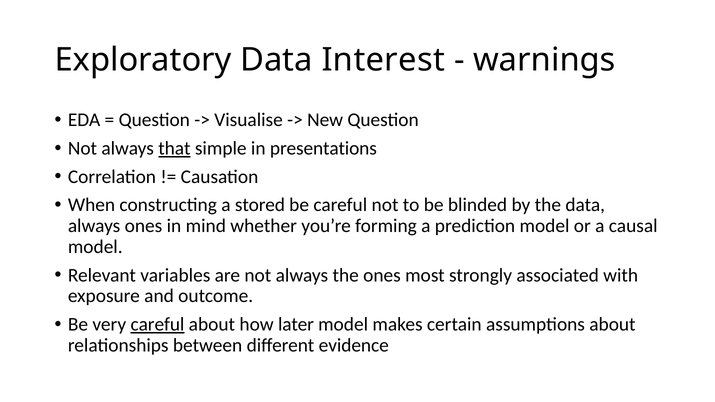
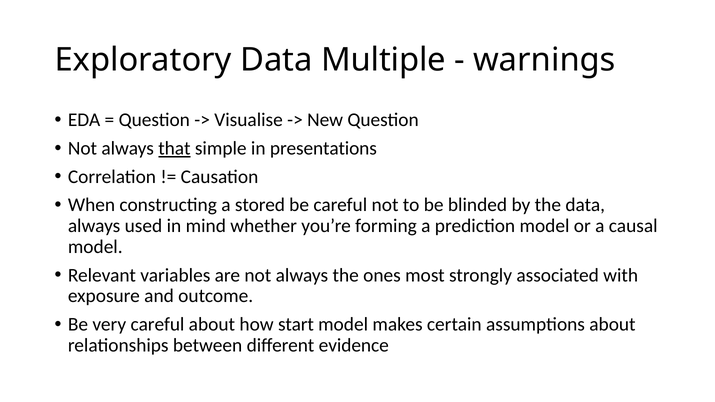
Interest: Interest -> Multiple (384, 60)
always ones: ones -> used (143, 226)
careful underline: present -> none (157, 325)
later: later -> start (296, 325)
